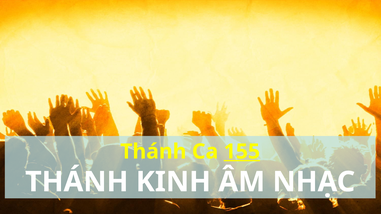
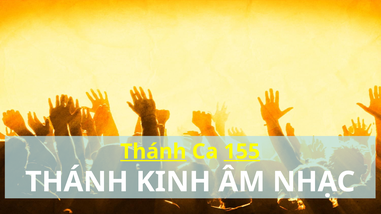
Thánh underline: none -> present (153, 152)
